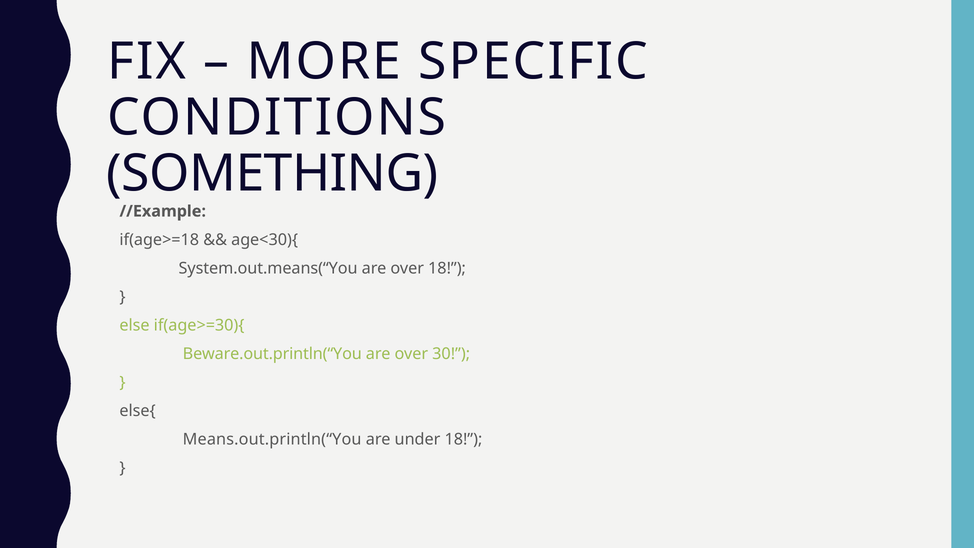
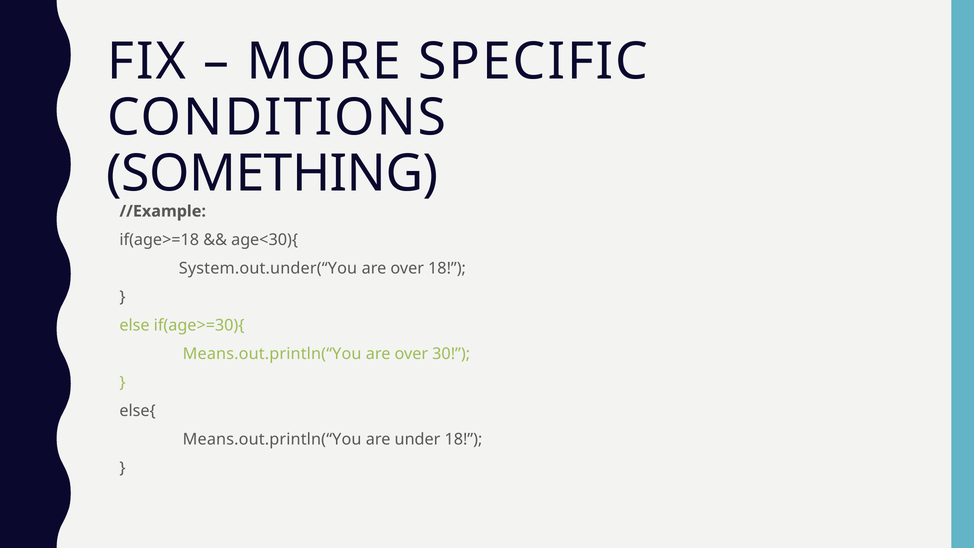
System.out.means(“You: System.out.means(“You -> System.out.under(“You (268, 268)
Beware.out.println(“You: Beware.out.println(“You -> Means.out.println(“You (272, 354)
